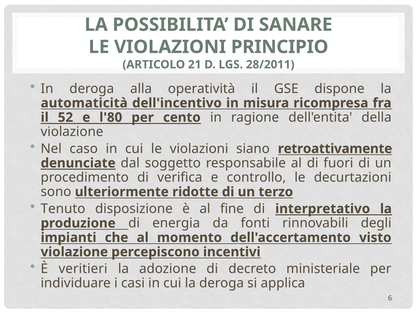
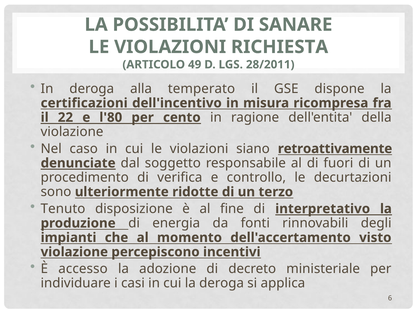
PRINCIPIO: PRINCIPIO -> RICHIESTA (280, 47)
21: 21 -> 49 (195, 64)
operatività: operatività -> temperato (201, 89)
automaticità: automaticità -> certificazioni (84, 103)
52: 52 -> 22 (65, 117)
veritieri: veritieri -> accesso (83, 269)
